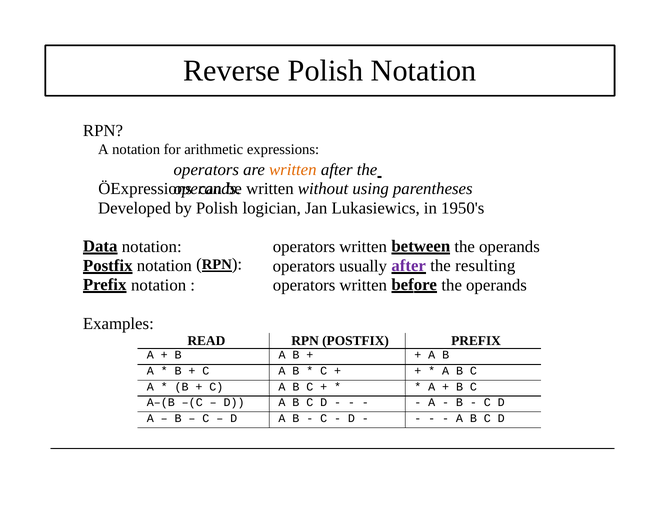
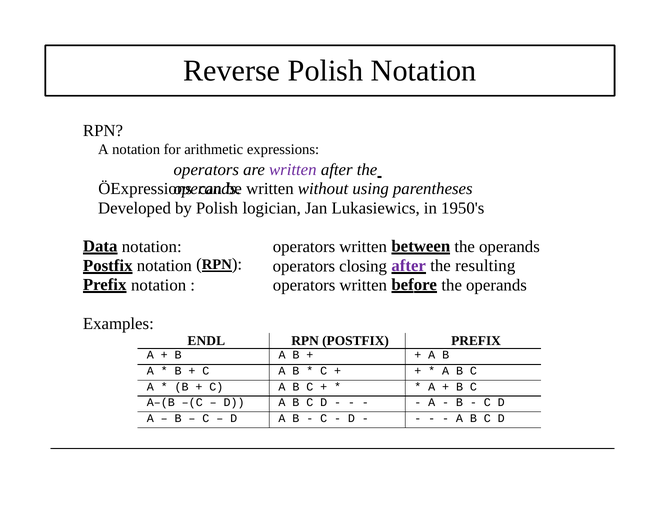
written colour: orange -> purple (293, 169)
usually: usually -> closing (363, 266)
READ: READ -> ENDL (206, 341)
